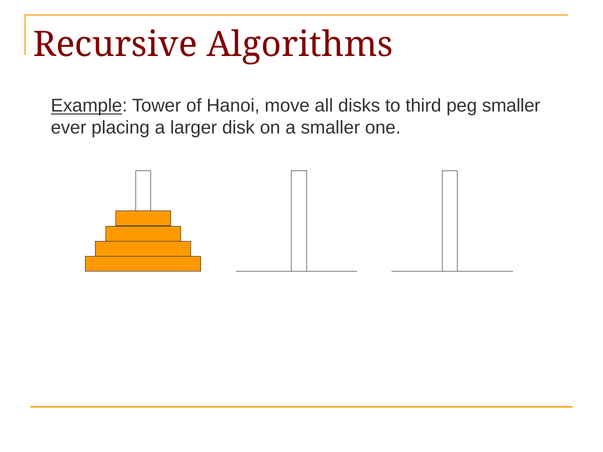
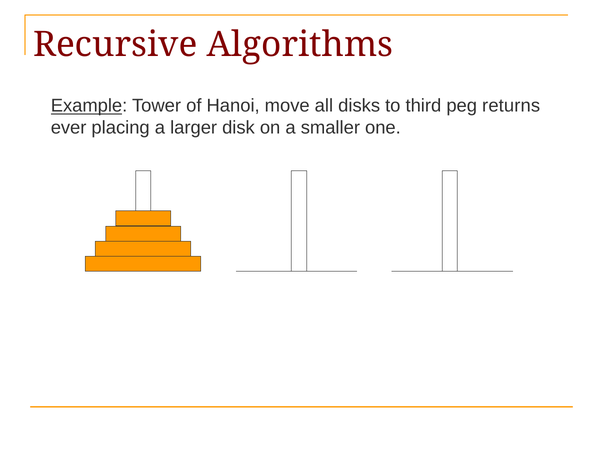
peg smaller: smaller -> returns (511, 106)
